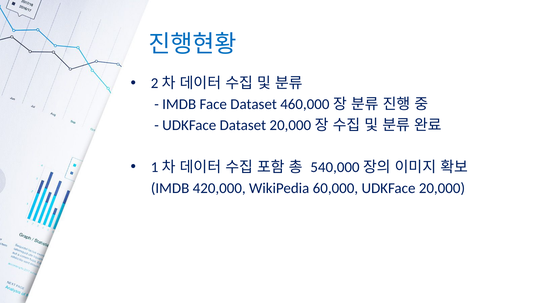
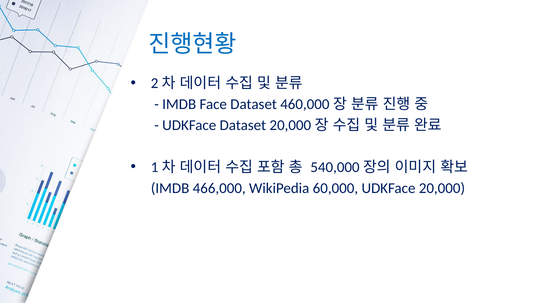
420,000: 420,000 -> 466,000 (219, 188)
